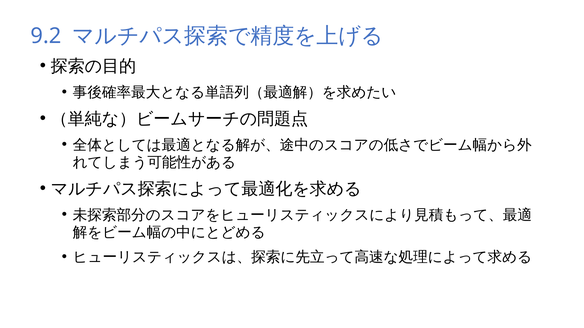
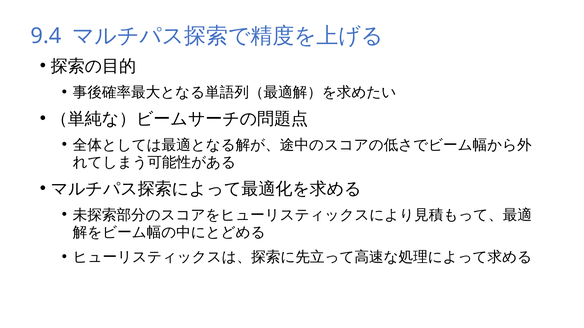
9.2: 9.2 -> 9.4 (46, 36)
